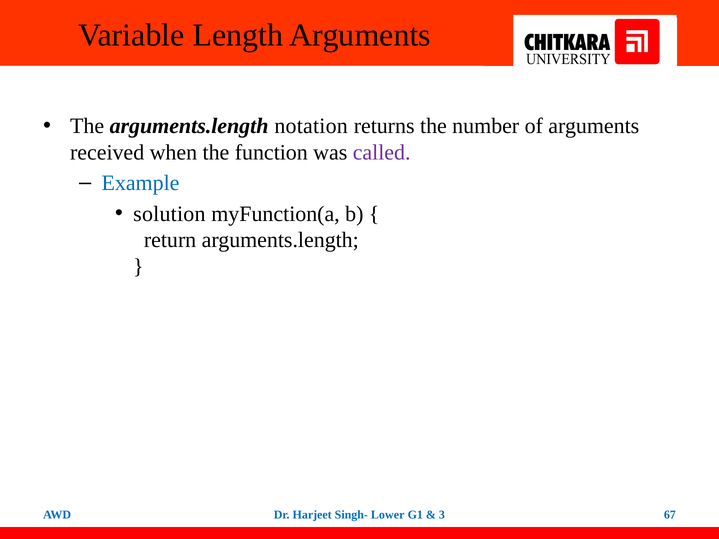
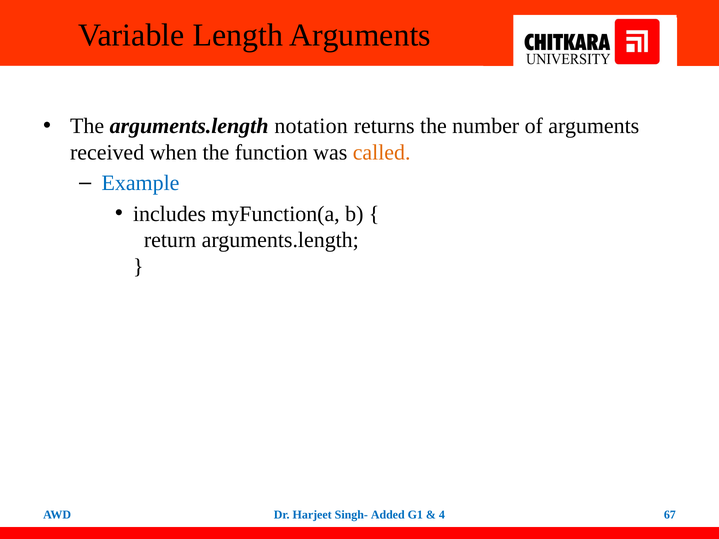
called colour: purple -> orange (382, 153)
solution: solution -> includes (170, 214)
Lower: Lower -> Added (388, 515)
3: 3 -> 4 (442, 515)
